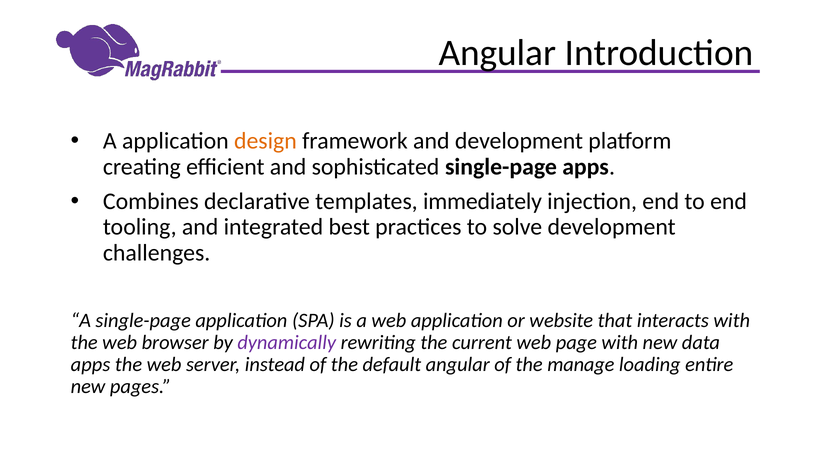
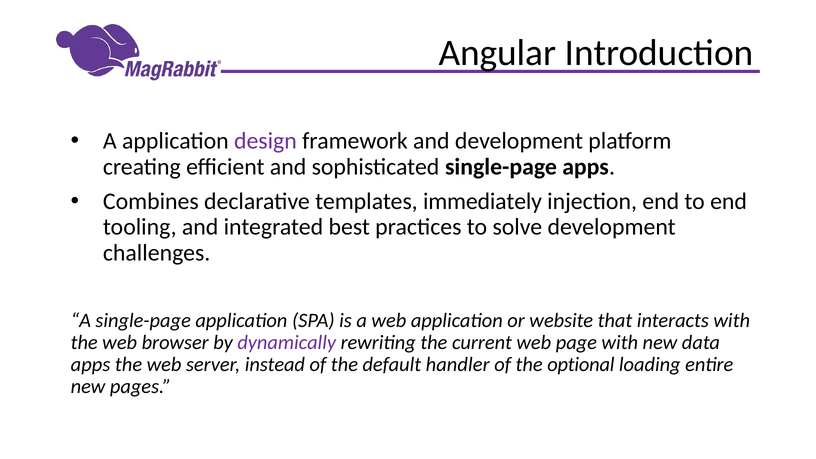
design colour: orange -> purple (265, 141)
default angular: angular -> handler (458, 365)
manage: manage -> optional (581, 365)
